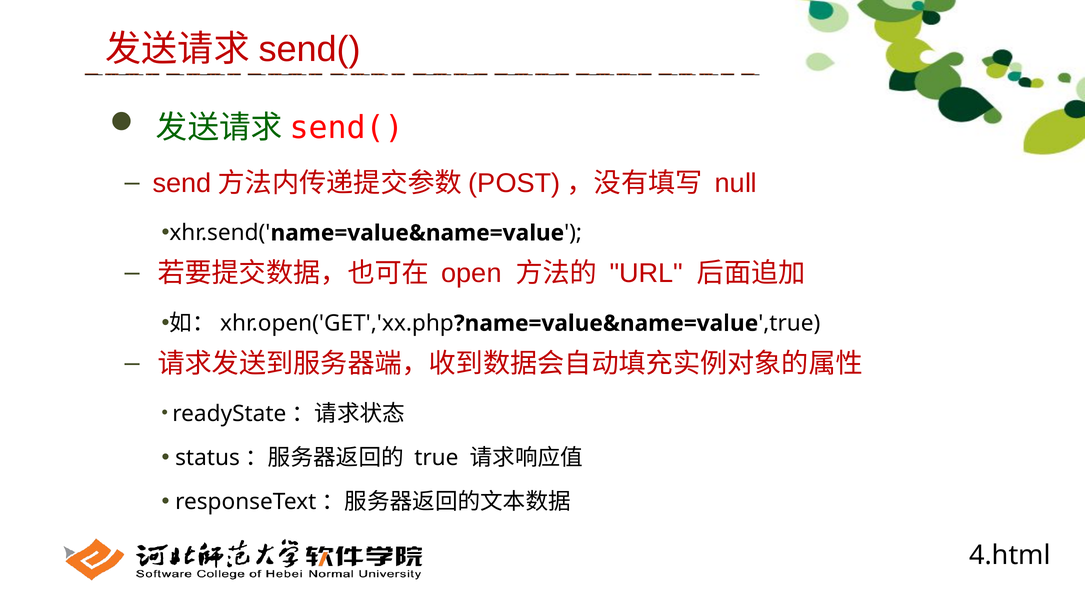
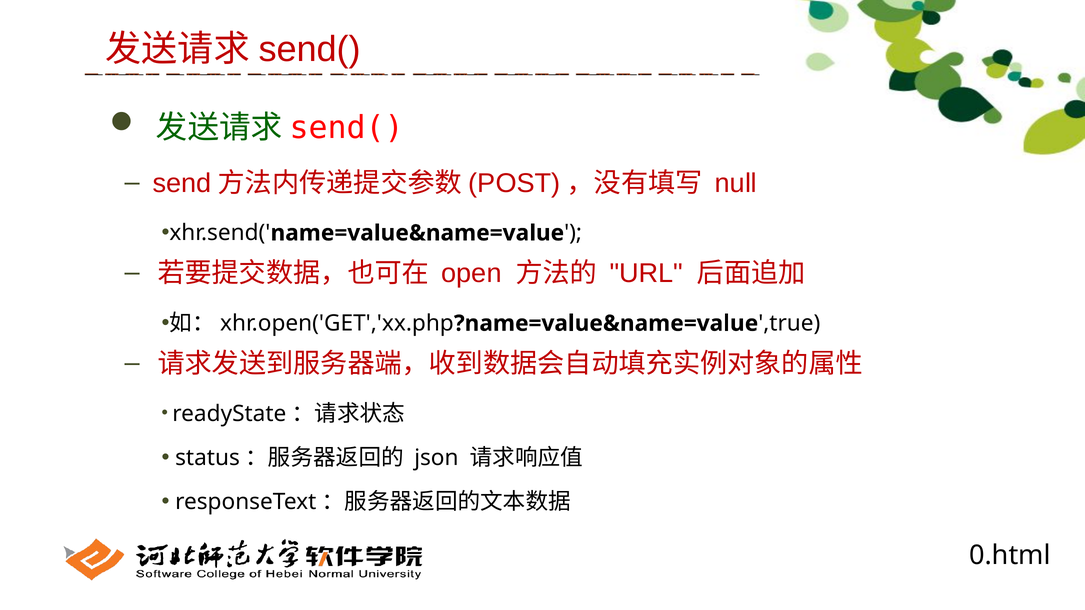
true: true -> json (436, 458)
4.html: 4.html -> 0.html (1010, 555)
